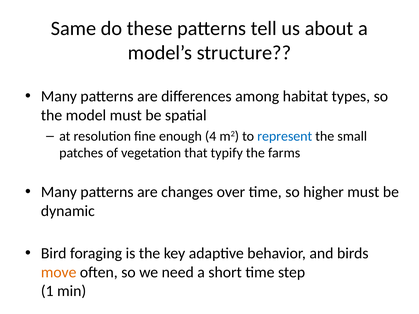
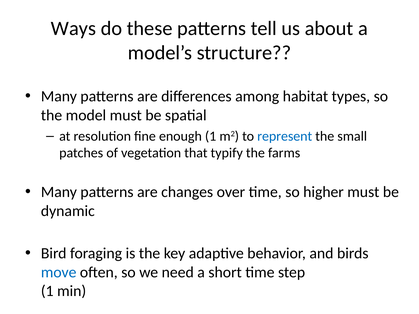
Same: Same -> Ways (74, 28)
enough 4: 4 -> 1 (211, 136)
move colour: orange -> blue (59, 273)
